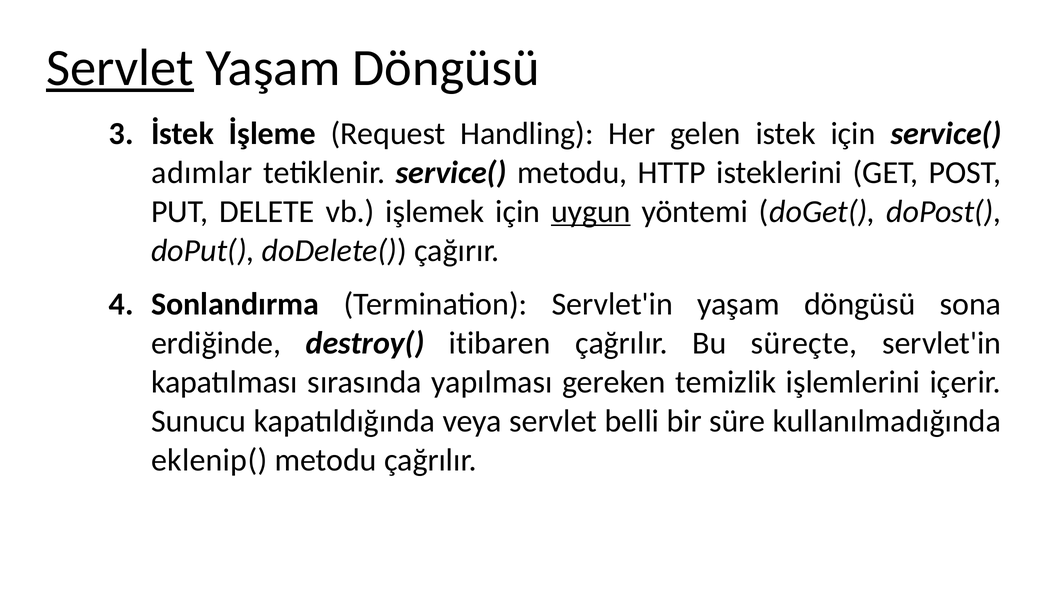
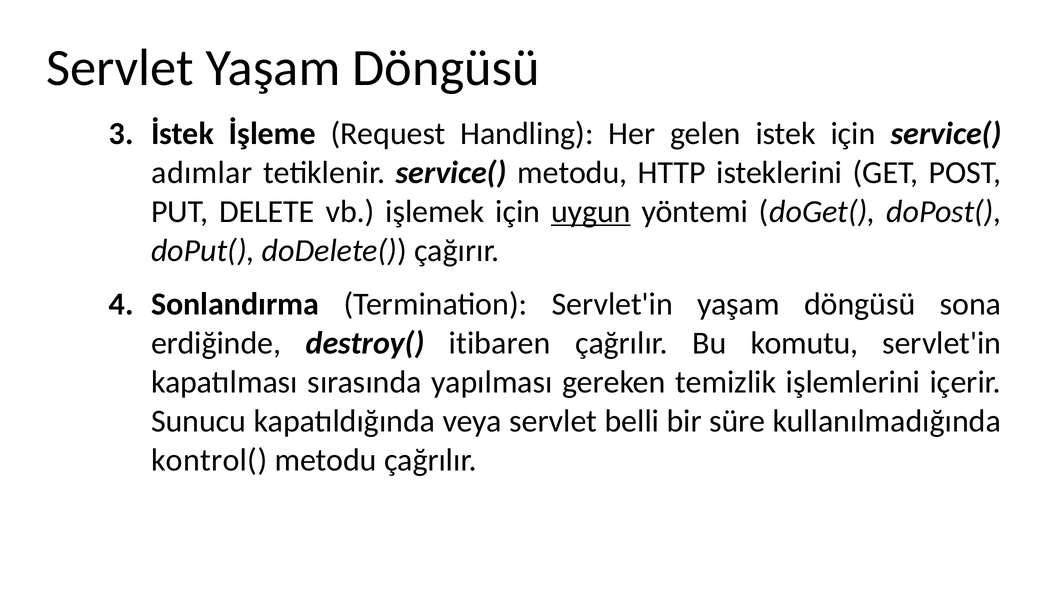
Servlet underline: present -> none (120, 68)
süreçte: süreçte -> komutu (804, 343)
eklenip(: eklenip( -> kontrol( (209, 460)
